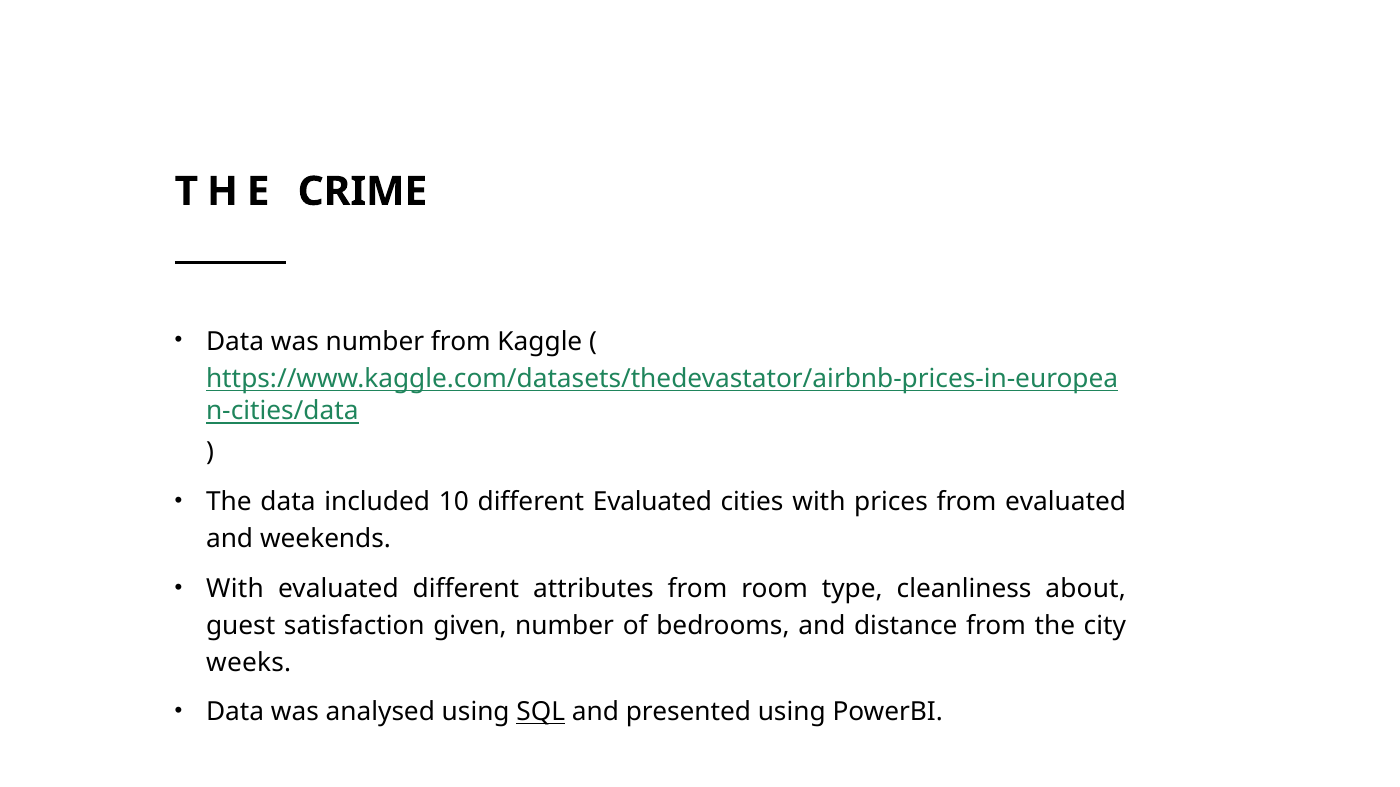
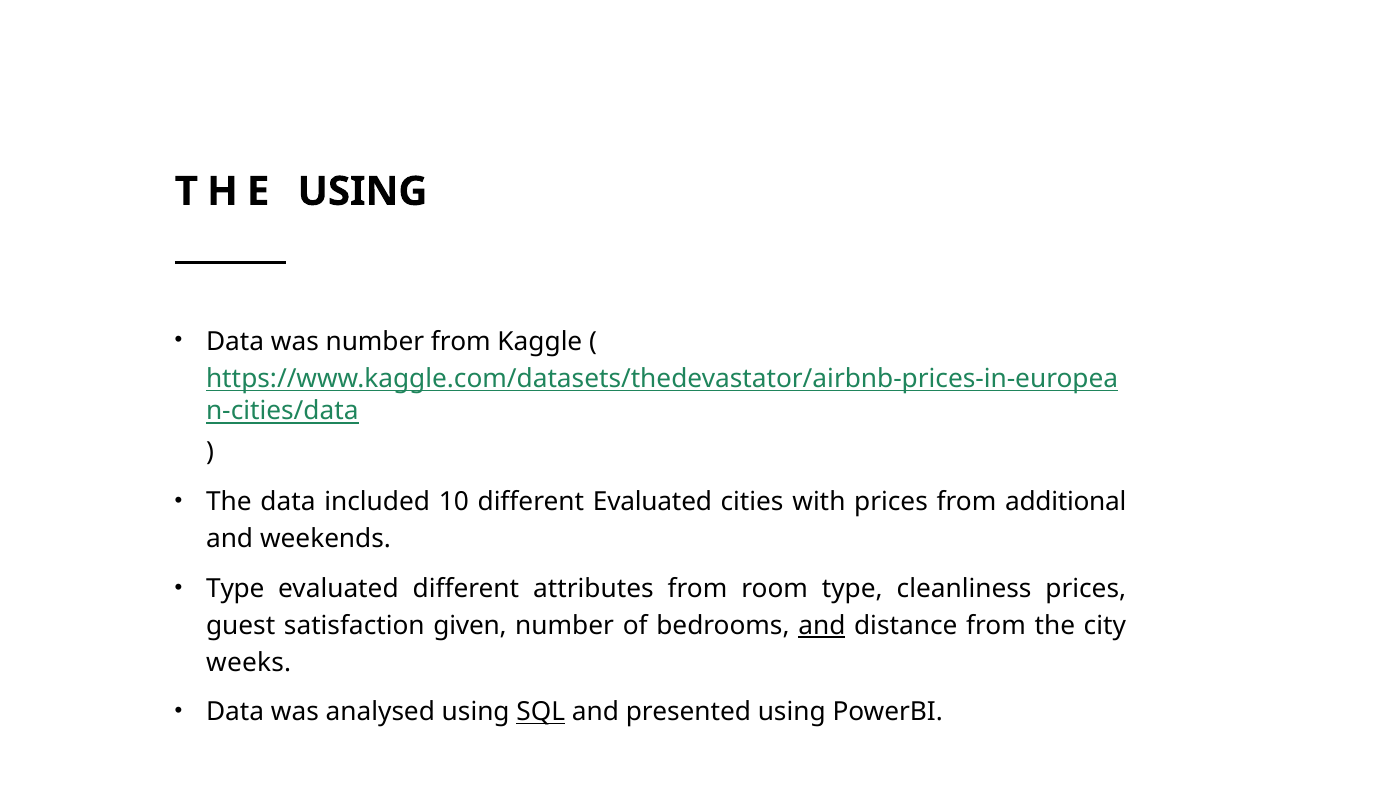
THE CRIME: CRIME -> USING (363, 192)
from evaluated: evaluated -> additional (1066, 502)
With: With -> Type (235, 589)
cleanliness about: about -> prices (1086, 589)
and underline: none -> present (822, 626)
